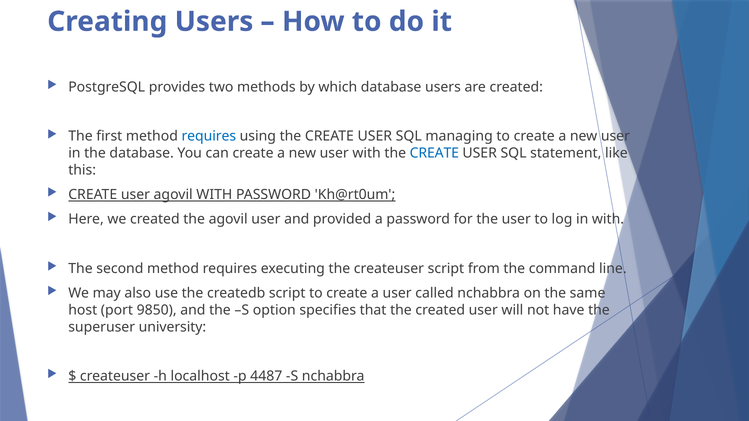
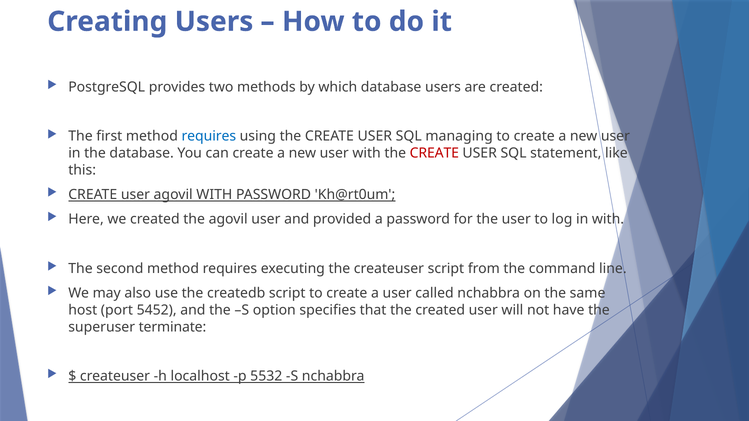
CREATE colour: blue -> red (434, 153)
9850: 9850 -> 5452 (157, 310)
university: university -> terminate (172, 327)
4487: 4487 -> 5532 (266, 376)
